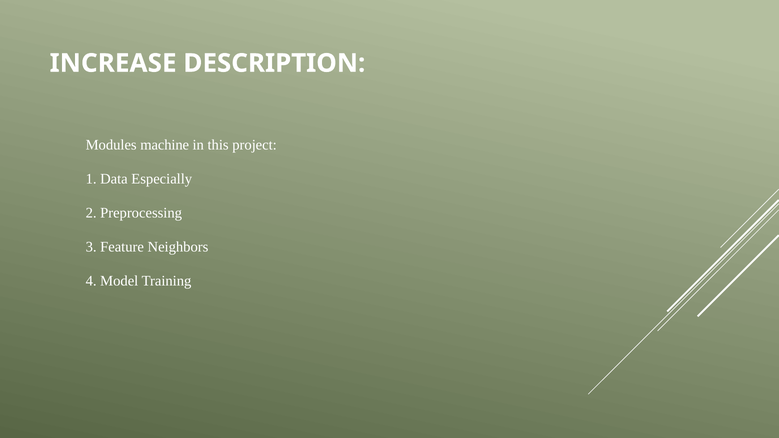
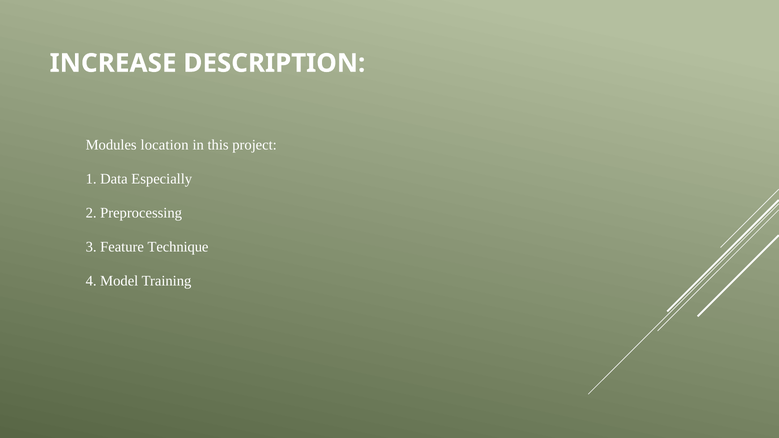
machine: machine -> location (165, 145)
Neighbors: Neighbors -> Technique (178, 247)
